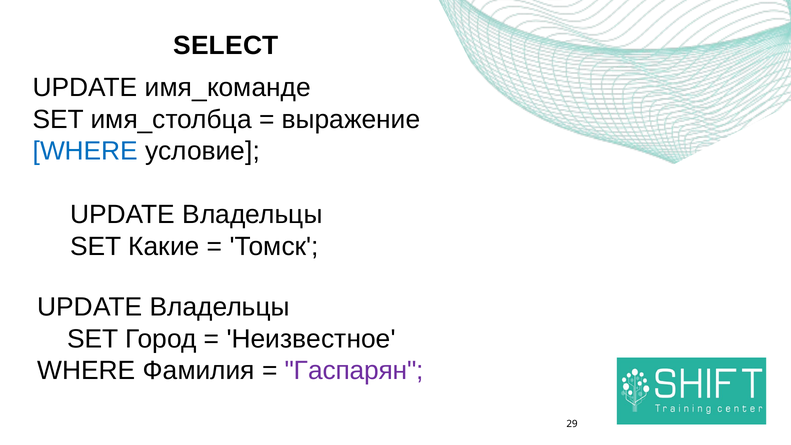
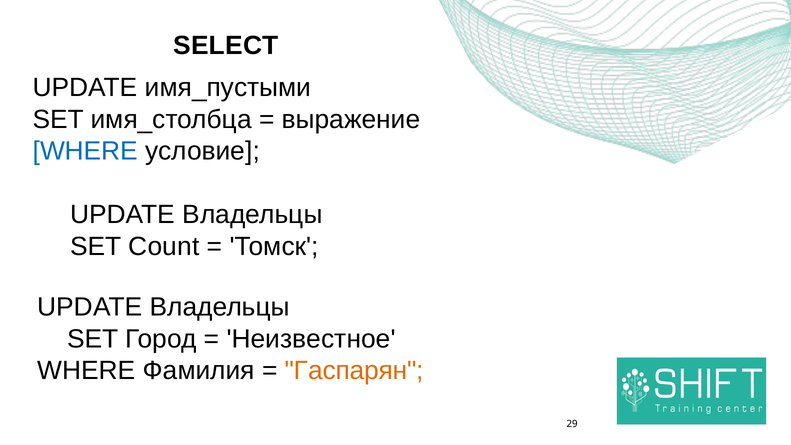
имя_команде: имя_команде -> имя_пустыми (228, 88)
Какие: Какие -> Count (164, 246)
Гаспарян colour: purple -> orange (354, 371)
